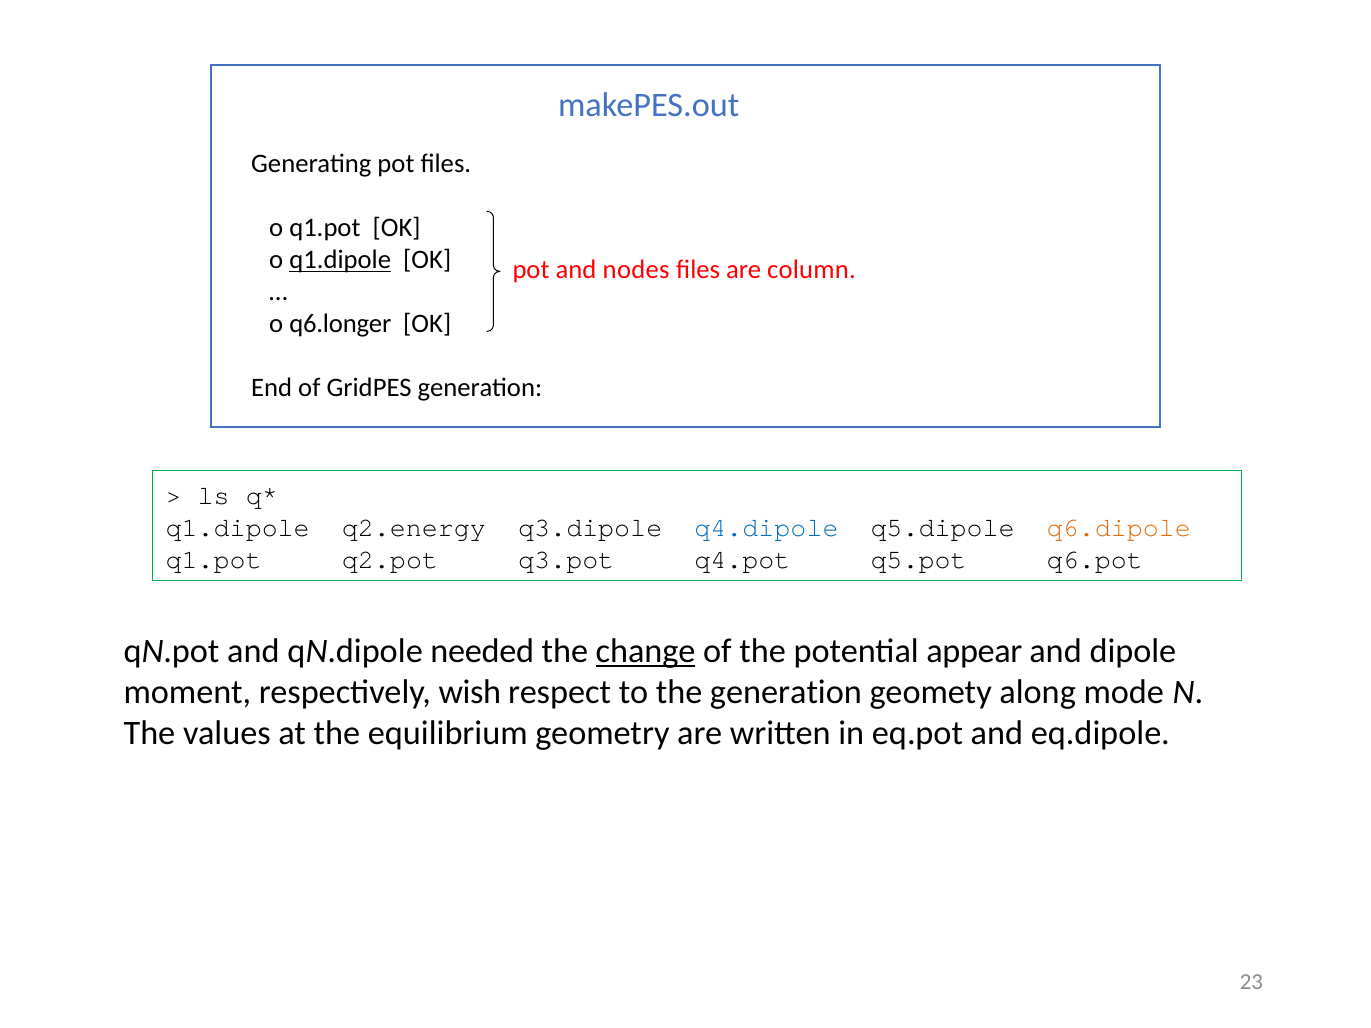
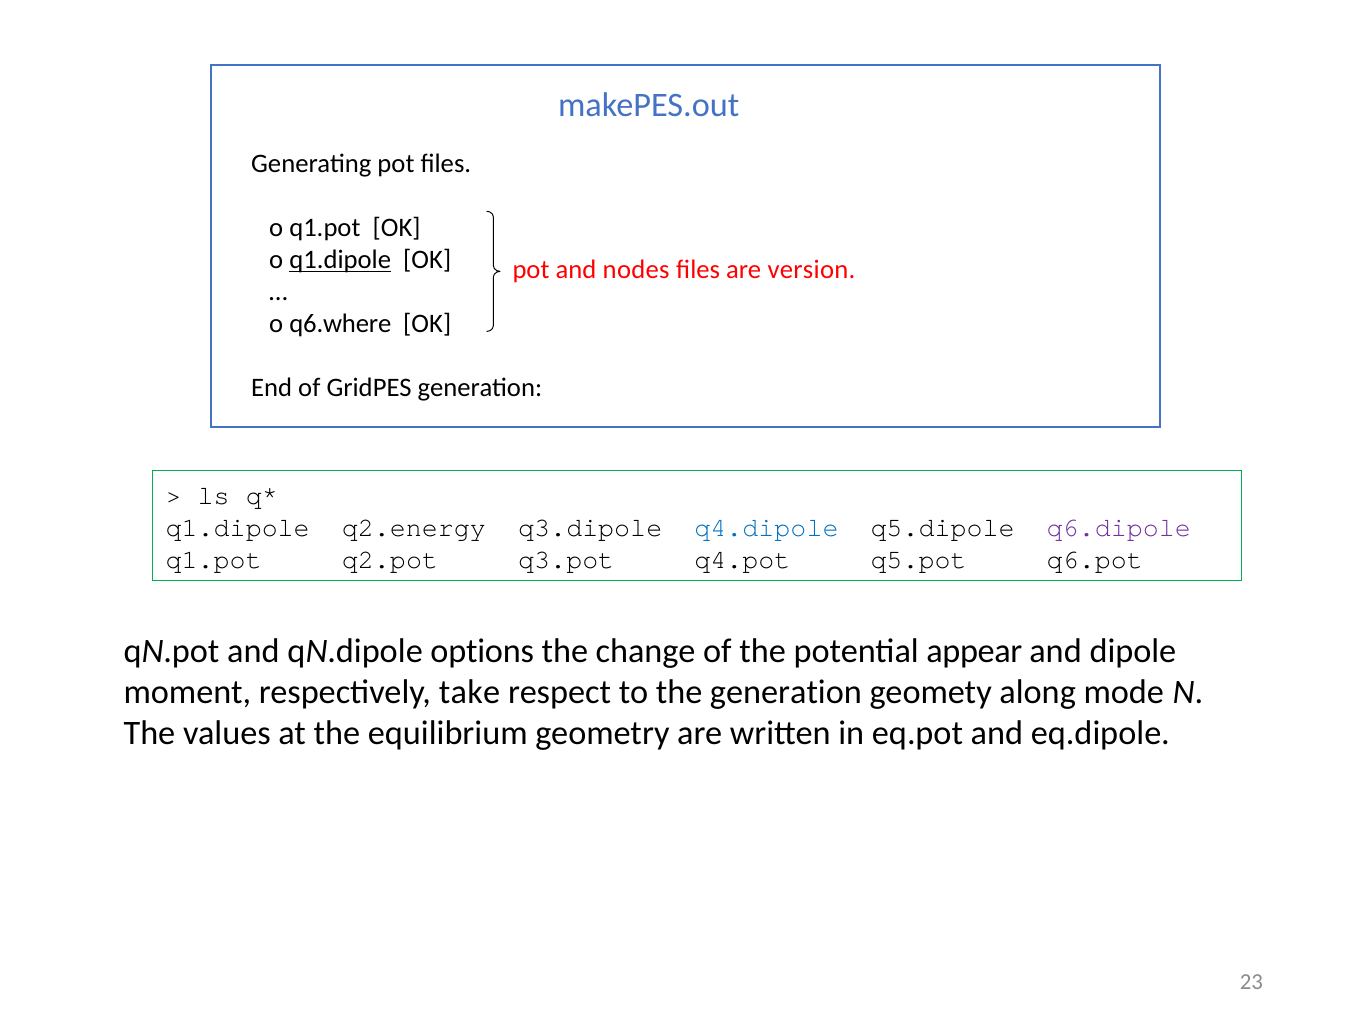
column: column -> version (811, 270)
q6.longer: q6.longer -> q6.where (340, 324)
q6.dipole colour: orange -> purple (1119, 528)
needed: needed -> options (482, 651)
change underline: present -> none (646, 651)
wish: wish -> take (470, 692)
